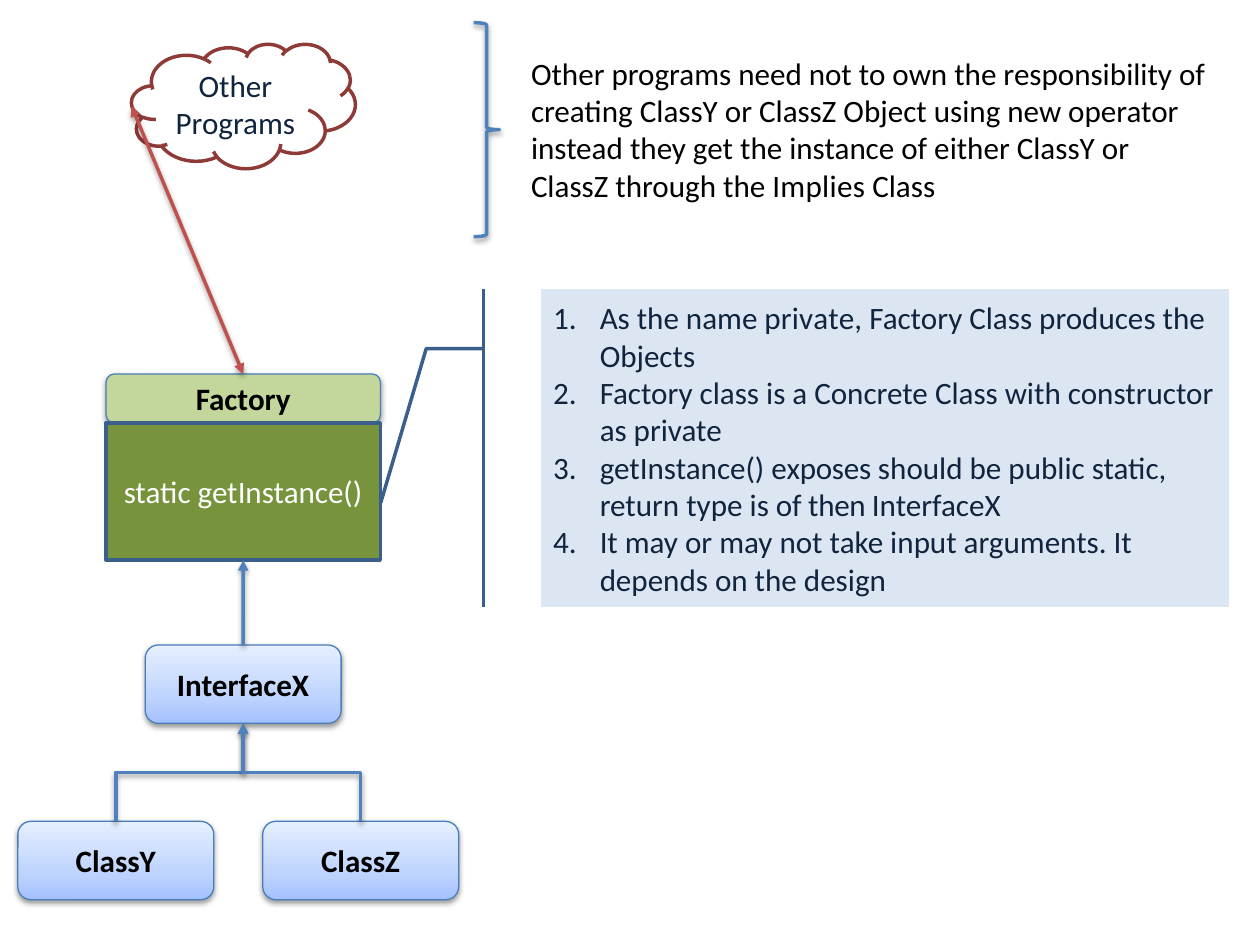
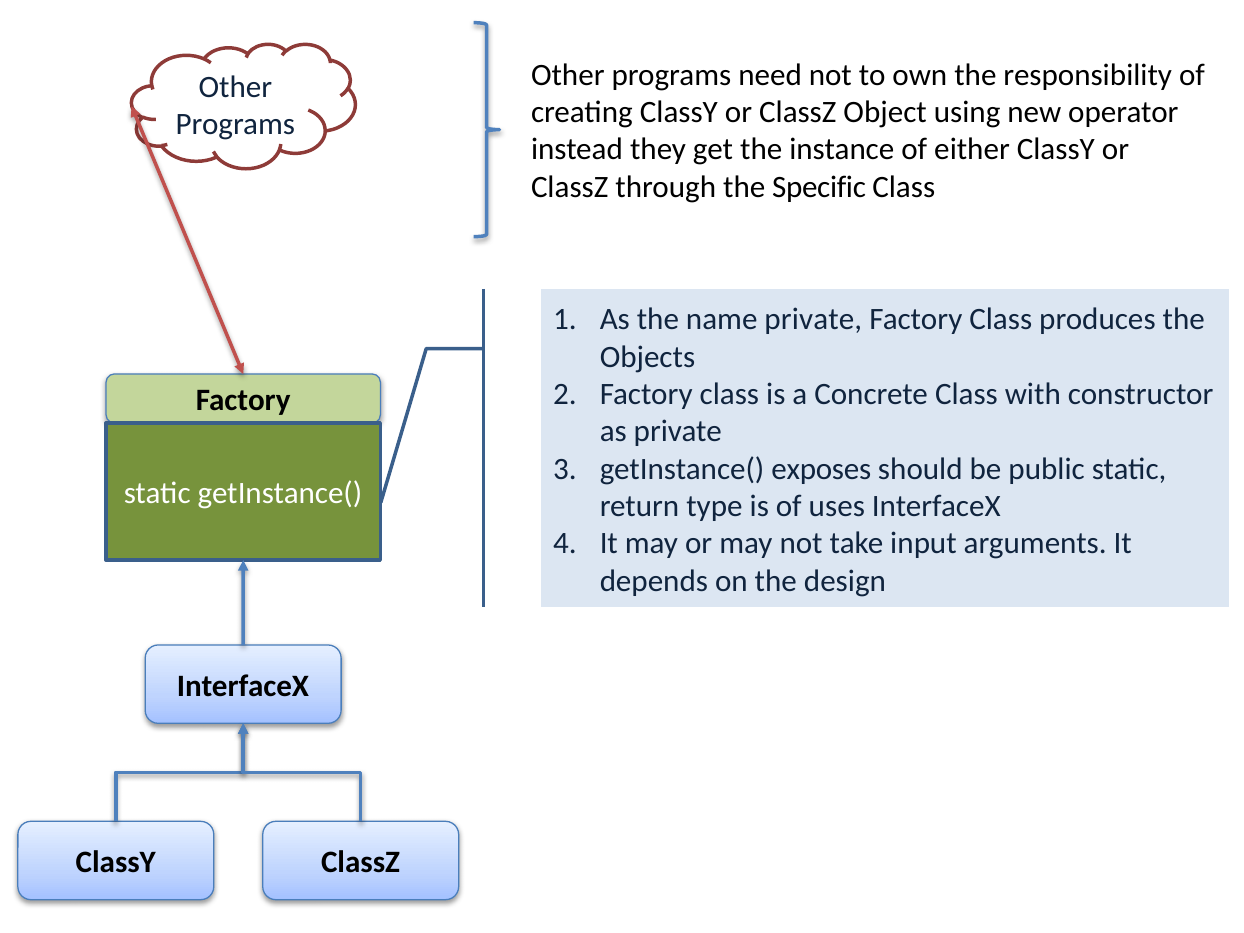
Implies: Implies -> Specific (819, 187)
then: then -> uses (837, 506)
